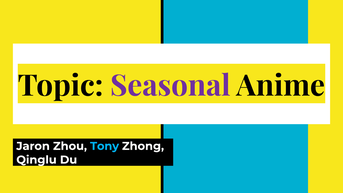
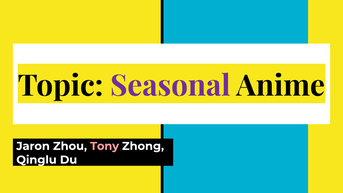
Tony colour: light blue -> pink (105, 146)
